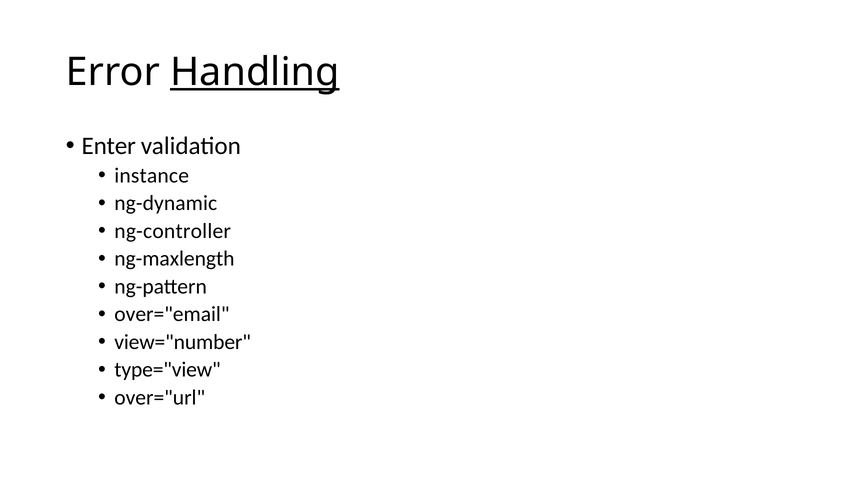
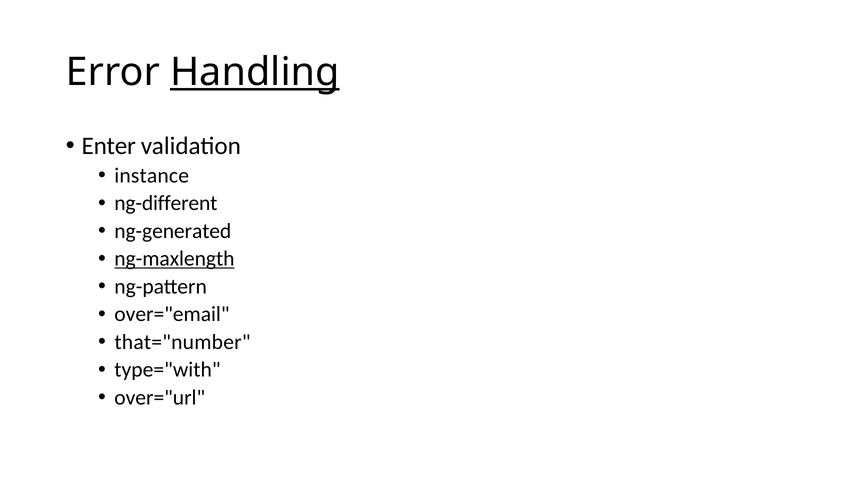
ng-dynamic: ng-dynamic -> ng-different (166, 203)
ng-controller: ng-controller -> ng-generated (173, 231)
ng-maxlength underline: none -> present (174, 259)
view="number: view="number -> that="number (182, 342)
type="view: type="view -> type="with (167, 370)
